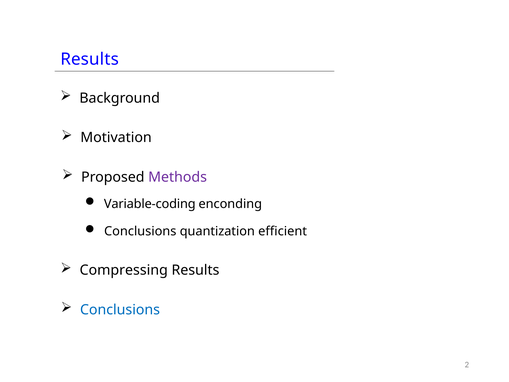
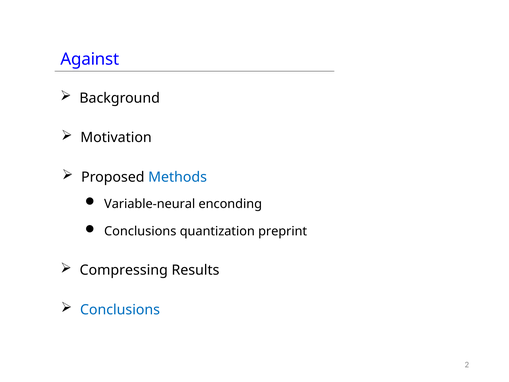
Results: Results -> Against (90, 59)
Methods colour: purple -> blue (178, 177)
Variable-coding: Variable-coding -> Variable-neural (150, 204)
efficient: efficient -> preprint (283, 231)
